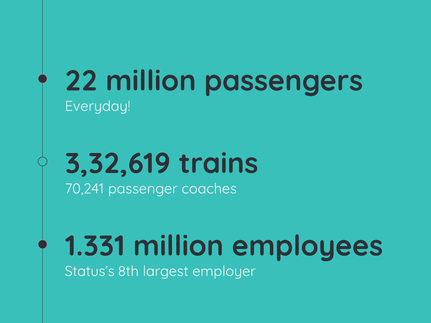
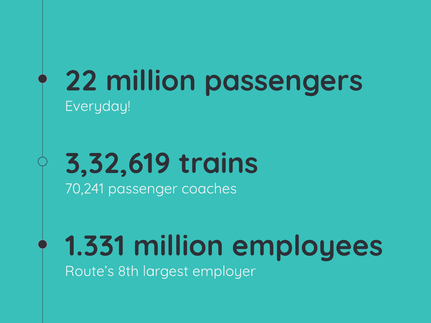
Status’s: Status’s -> Route’s (89, 271)
